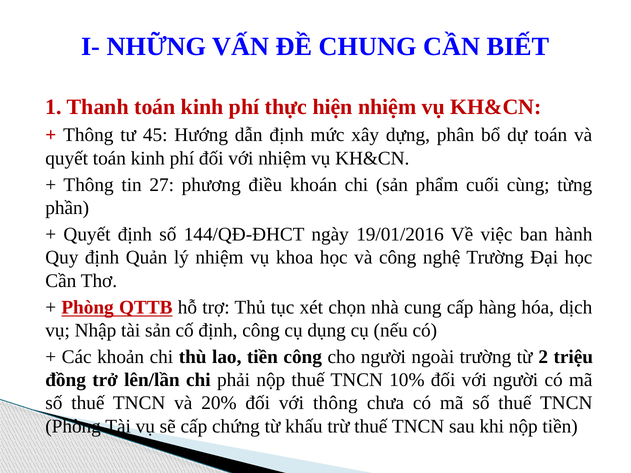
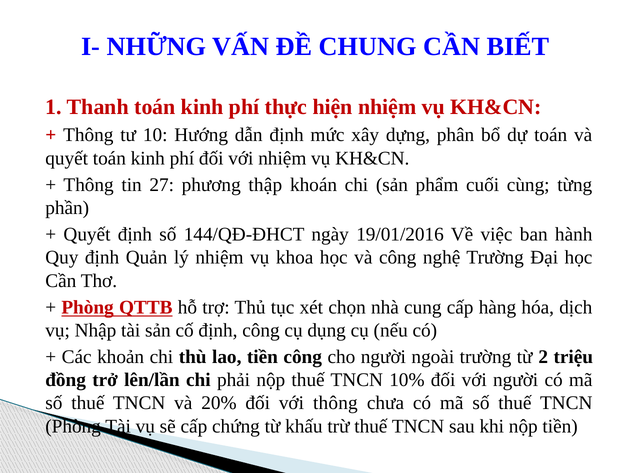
45: 45 -> 10 (155, 135)
điều: điều -> thập (265, 185)
